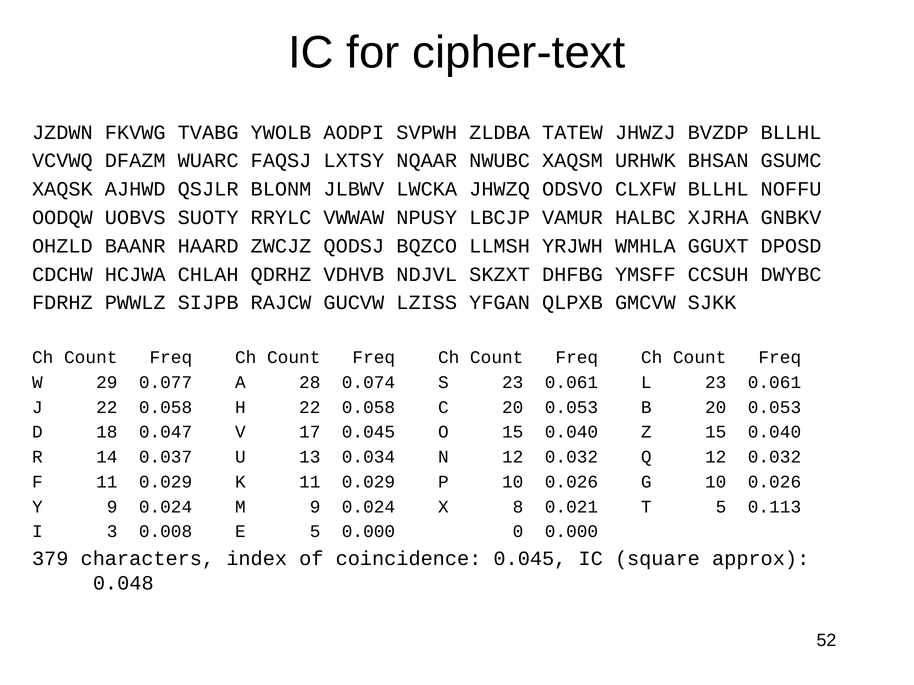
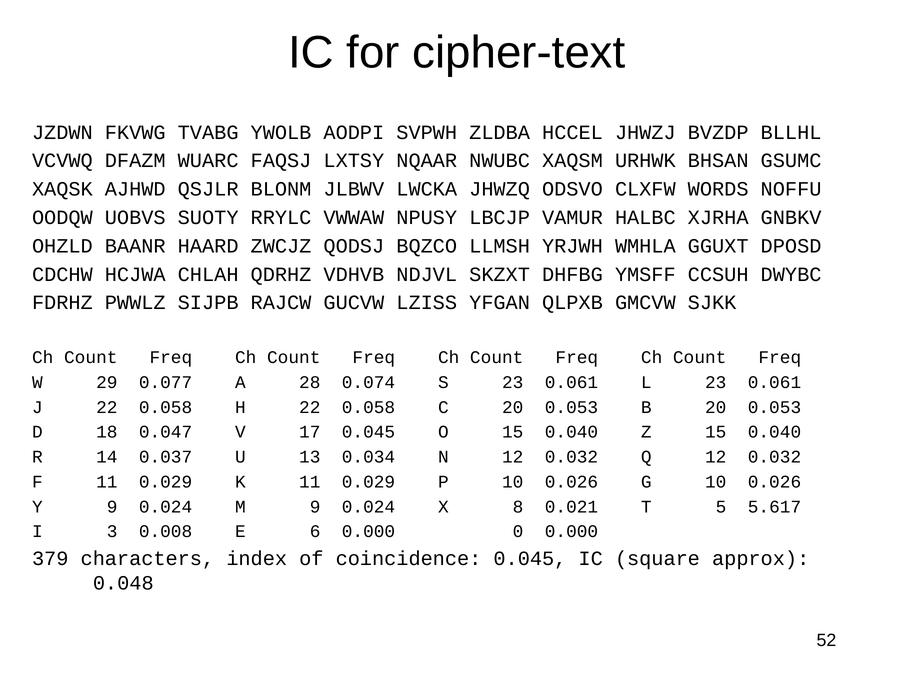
TATEW: TATEW -> HCCEL (572, 132)
CLXFW BLLHL: BLLHL -> WORDS (718, 189)
0.113: 0.113 -> 5.617 (775, 507)
E 5: 5 -> 6 (315, 532)
